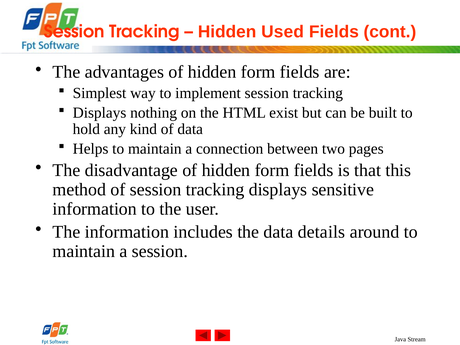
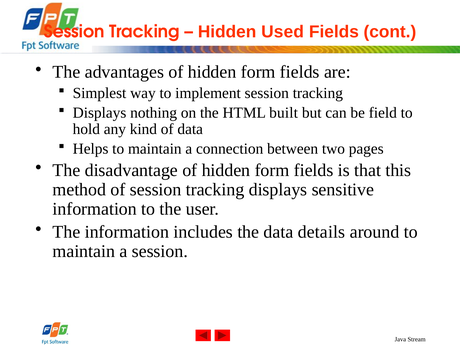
exist: exist -> built (284, 113)
built: built -> field (383, 113)
